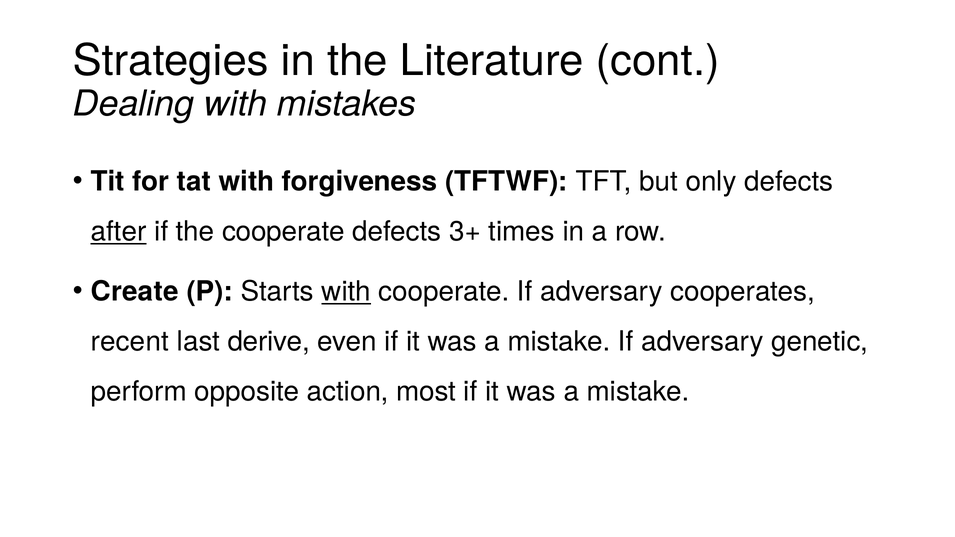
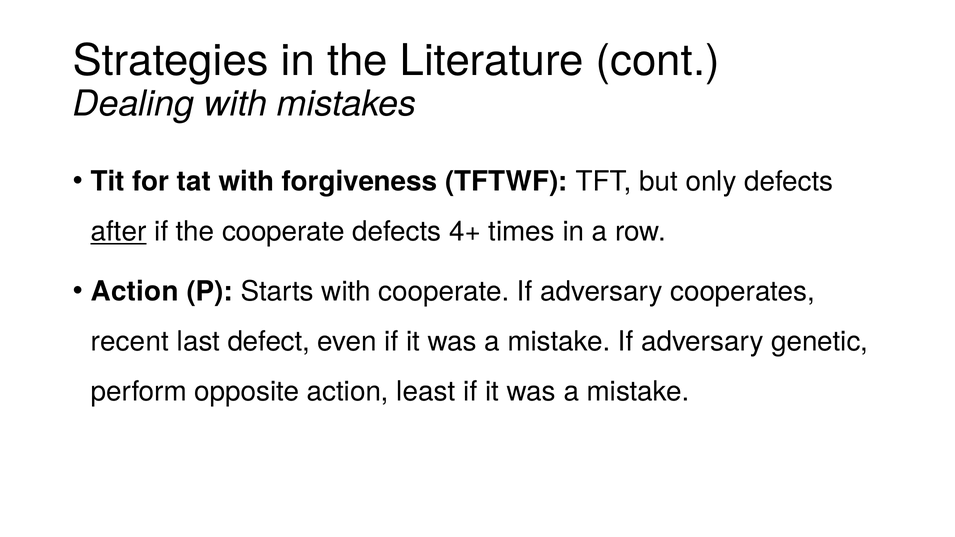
3+: 3+ -> 4+ (465, 232)
Create: Create -> Action (135, 292)
with underline: present -> none (346, 292)
derive: derive -> defect (269, 342)
most: most -> least (426, 392)
